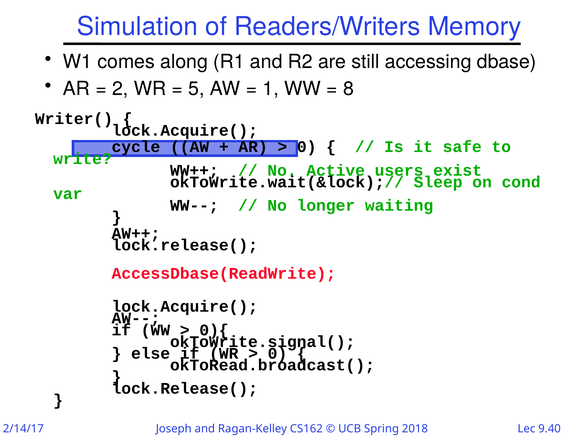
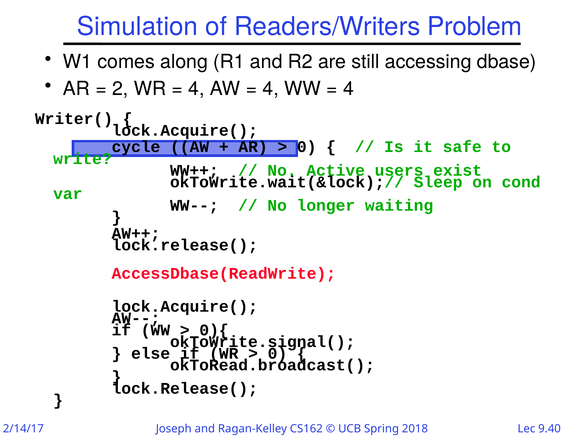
Memory: Memory -> Problem (475, 27)
5: 5 -> 4 (196, 89)
1: 1 -> 4 (271, 89)
8: 8 -> 4 (348, 89)
